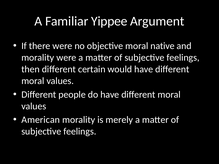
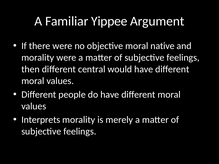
certain: certain -> central (92, 69)
American: American -> Interprets (41, 120)
